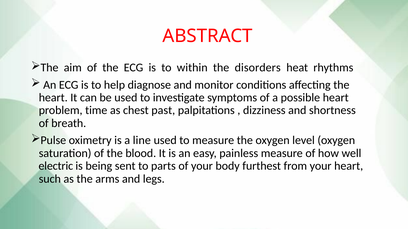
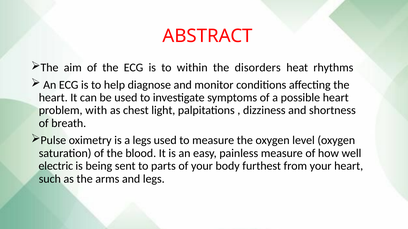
time: time -> with (96, 111)
past: past -> light (163, 111)
a line: line -> legs (142, 141)
